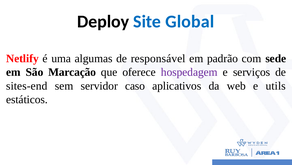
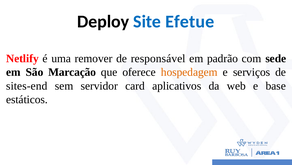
Global: Global -> Efetue (190, 22)
algumas: algumas -> remover (94, 58)
hospedagem colour: purple -> orange (189, 72)
caso: caso -> card (135, 86)
utils: utils -> base (276, 86)
